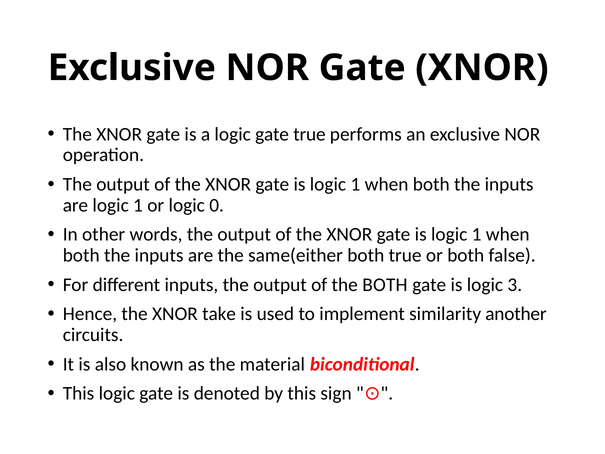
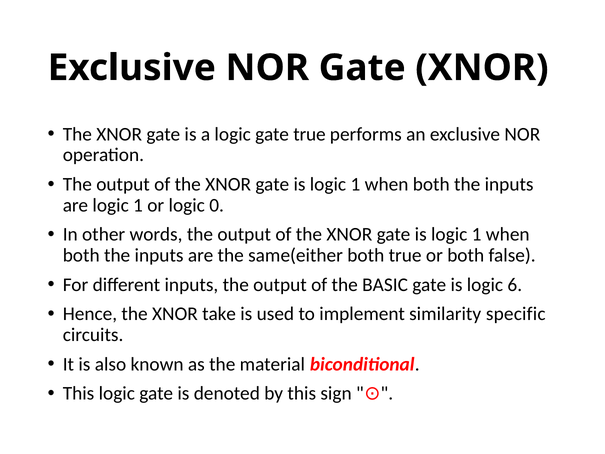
the BOTH: BOTH -> BASIC (385, 285)
3: 3 -> 6 (515, 285)
another: another -> specific (516, 314)
